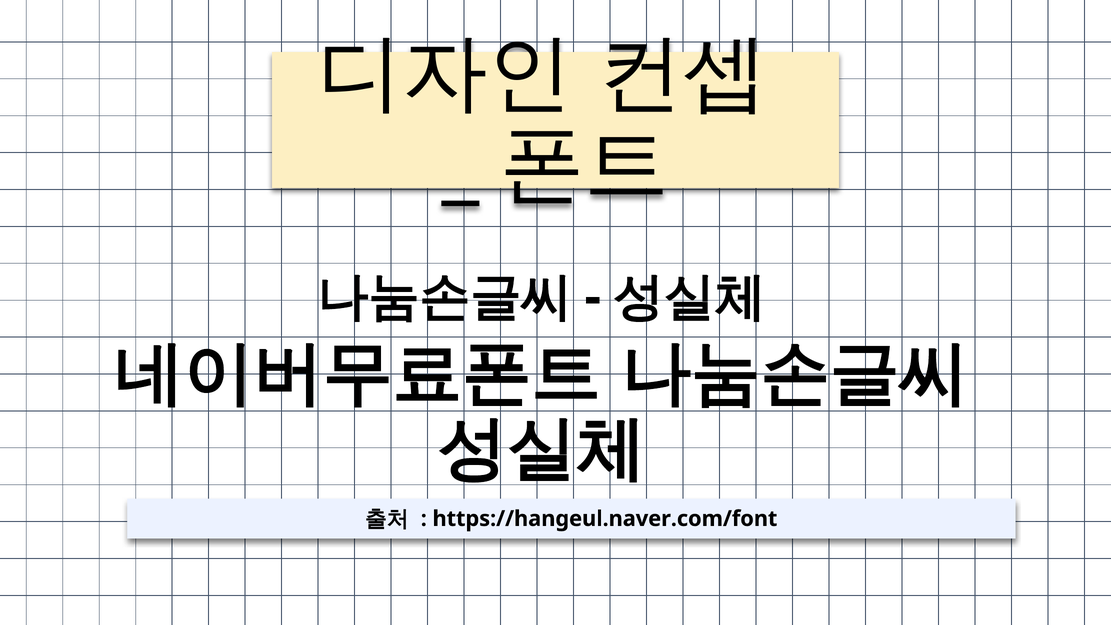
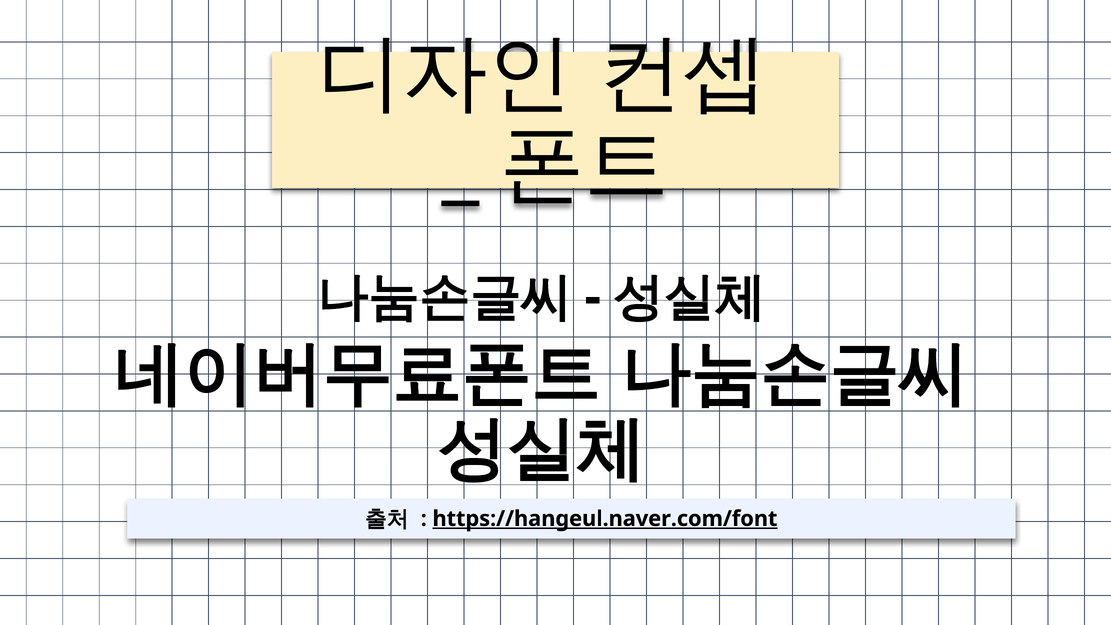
https://hangeul.naver.com/font underline: none -> present (605, 519)
